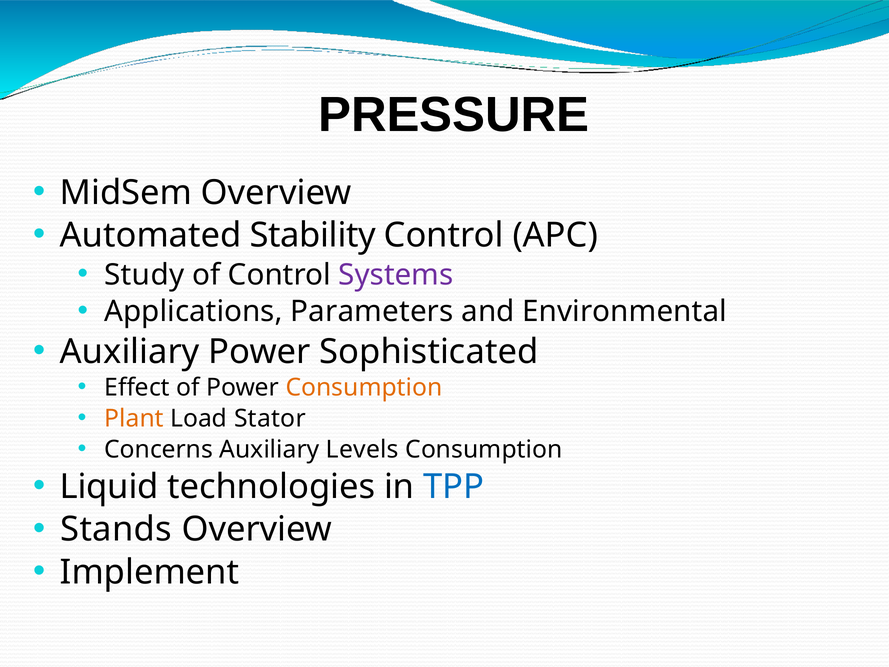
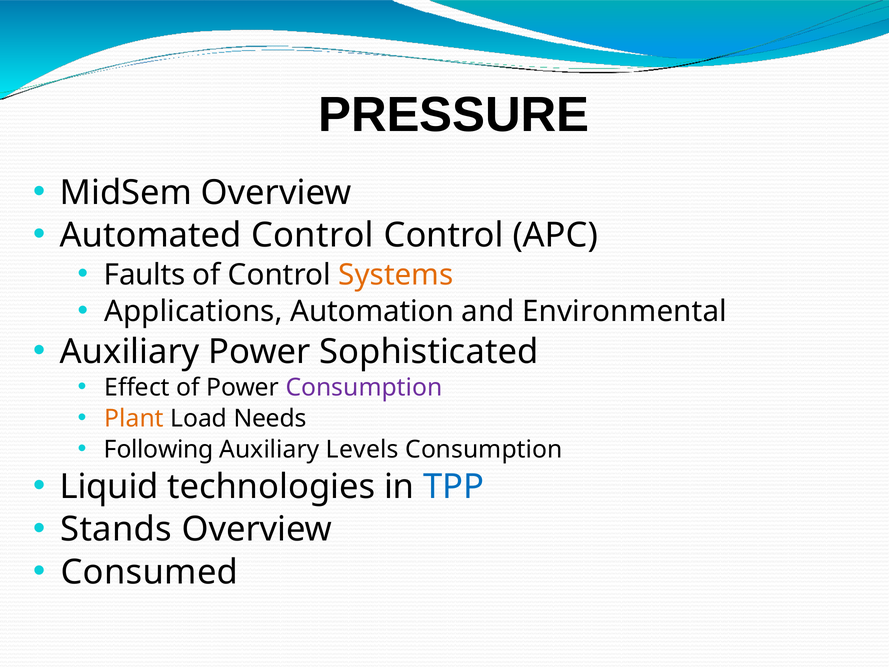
Automated Stability: Stability -> Control (312, 235)
Study: Study -> Faults (145, 275)
Systems colour: purple -> orange (396, 275)
Parameters: Parameters -> Automation (372, 311)
Consumption colour: orange -> purple (364, 388)
Stator: Stator -> Needs (270, 418)
Concerns: Concerns -> Following (159, 449)
Implement: Implement -> Consumed (149, 572)
